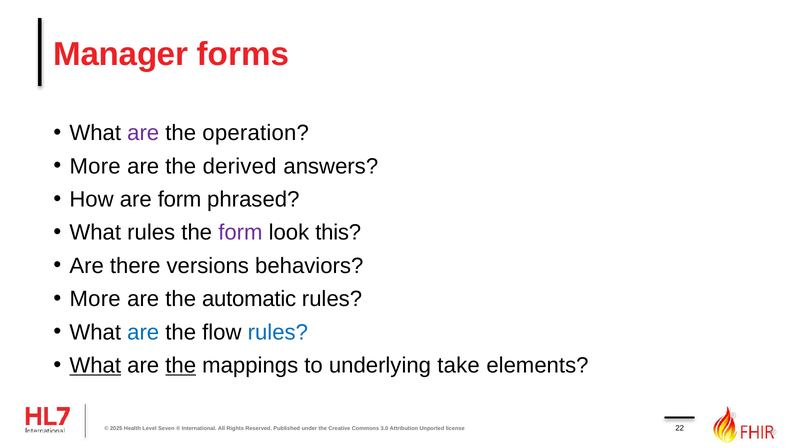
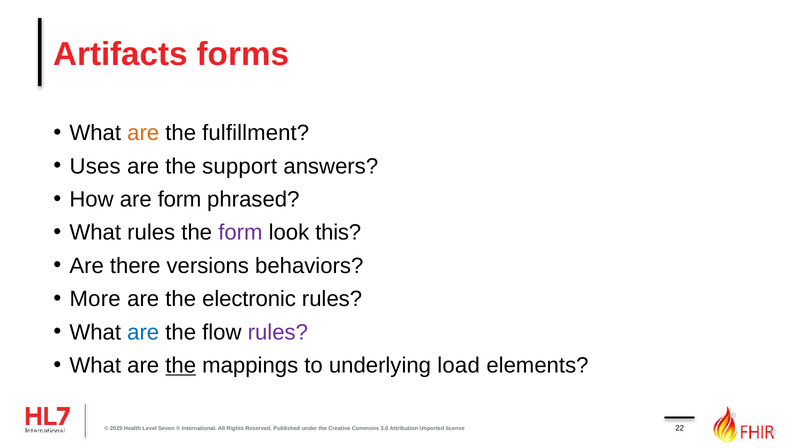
Manager: Manager -> Artifacts (121, 54)
are colour: purple -> orange (143, 133)
operation: operation -> fulfillment (256, 133)
More: More -> Uses (95, 166)
derived: derived -> support (240, 166)
automatic: automatic -> electronic (249, 299)
rules colour: blue -> purple (278, 332)
What underline: present -> none (95, 365)
take: take -> load (459, 365)
